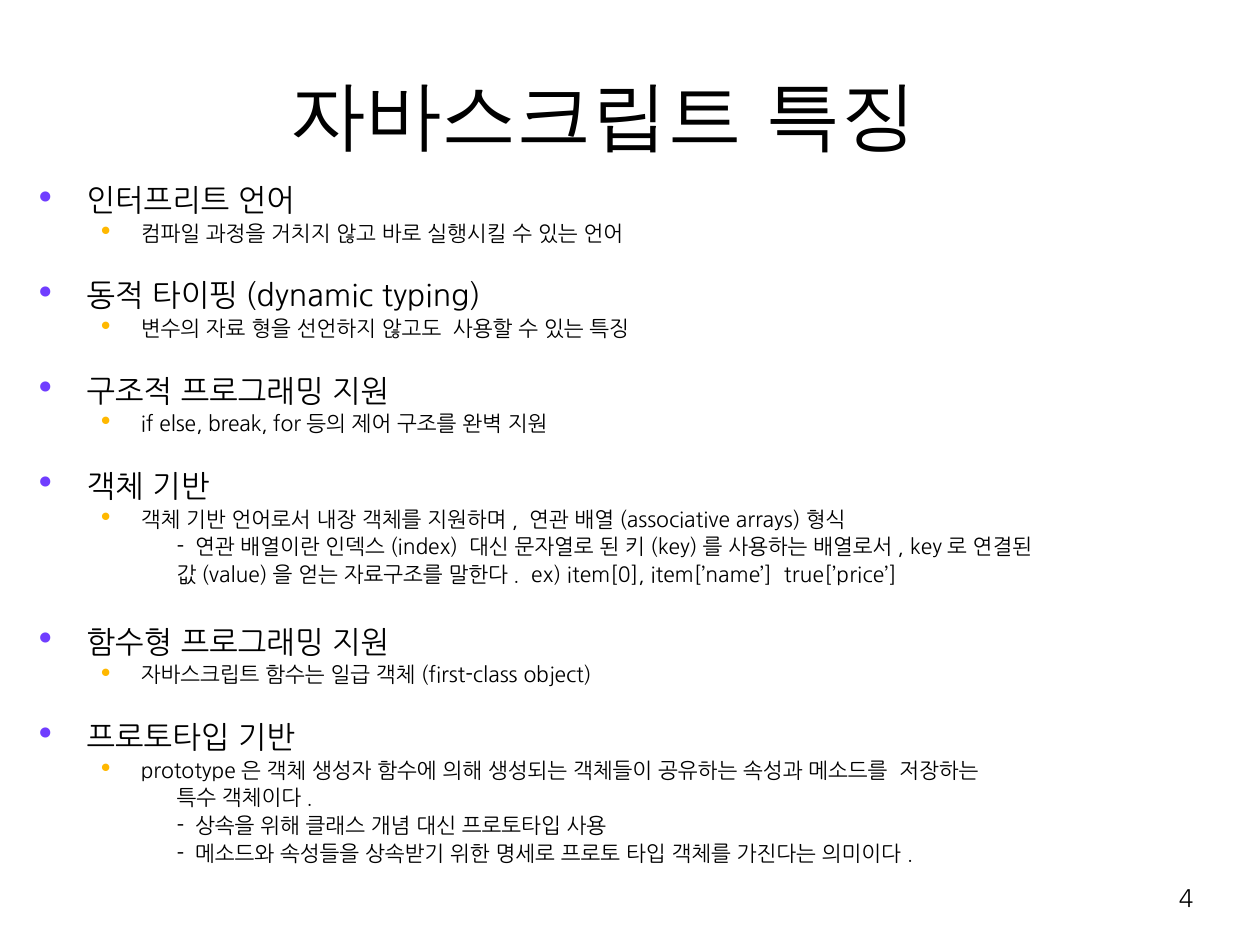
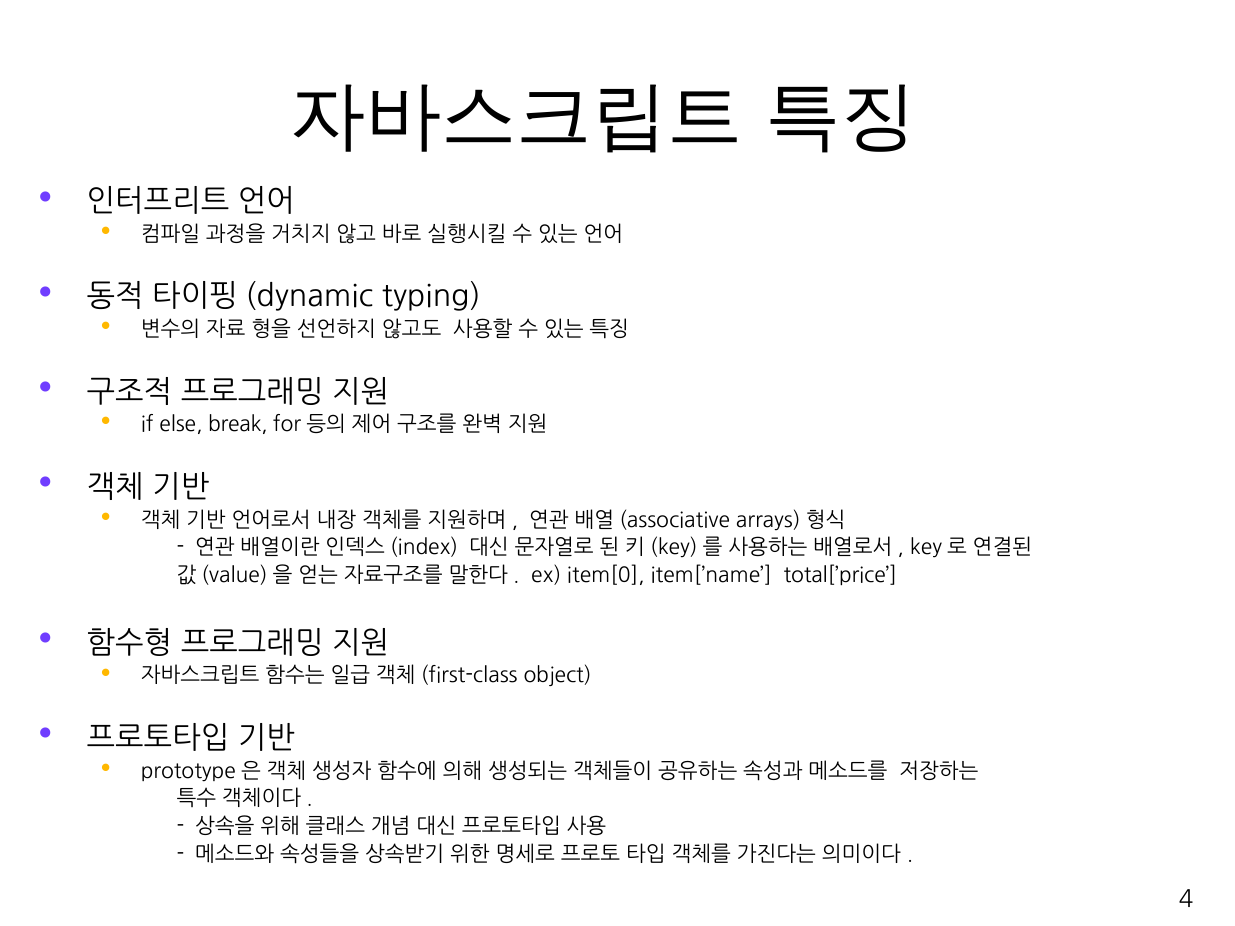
true[’price: true[’price -> total[’price (840, 576)
